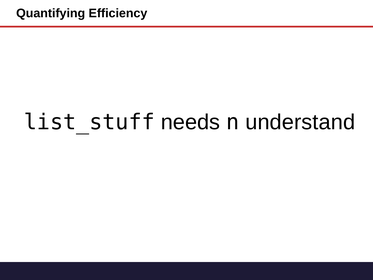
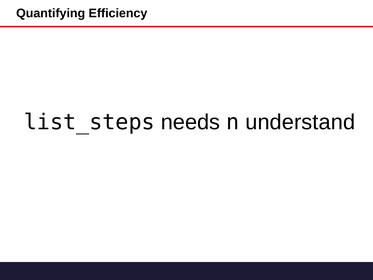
list_stuff: list_stuff -> list_steps (89, 122)
